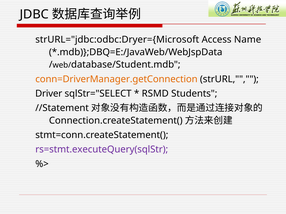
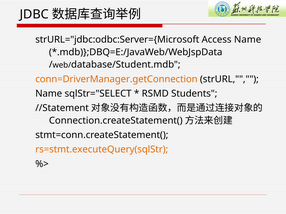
strURL="jdbc:odbc:Dryer={Microsoft: strURL="jdbc:odbc:Dryer={Microsoft -> strURL="jdbc:odbc:Server={Microsoft (117, 40)
Driver: Driver -> Name (49, 94)
rs=stmt.executeQuery(sqlStr colour: purple -> orange (102, 150)
